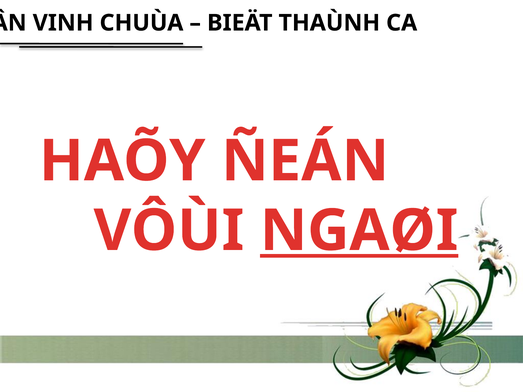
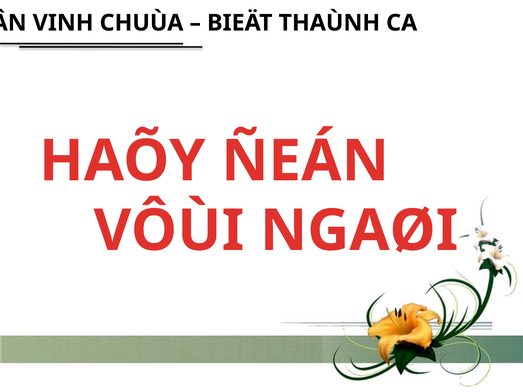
NGAØI underline: present -> none (359, 231)
